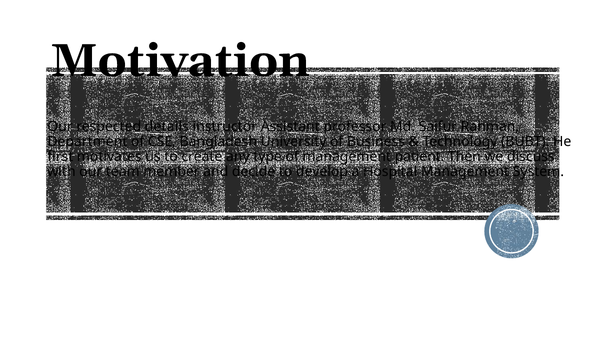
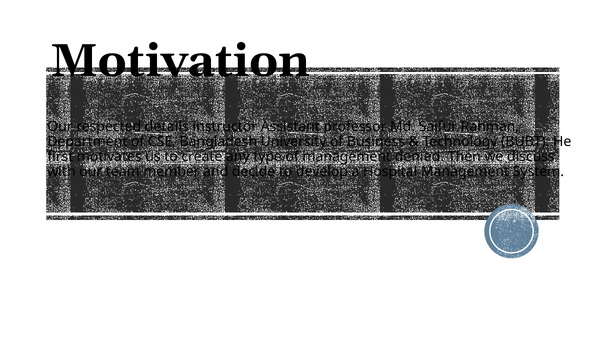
patient: patient -> denied (419, 157)
